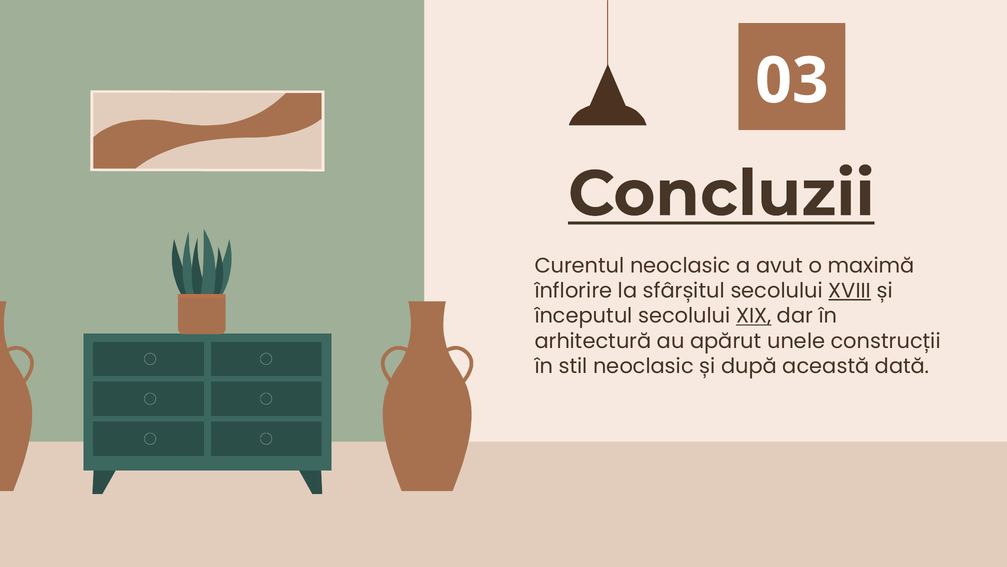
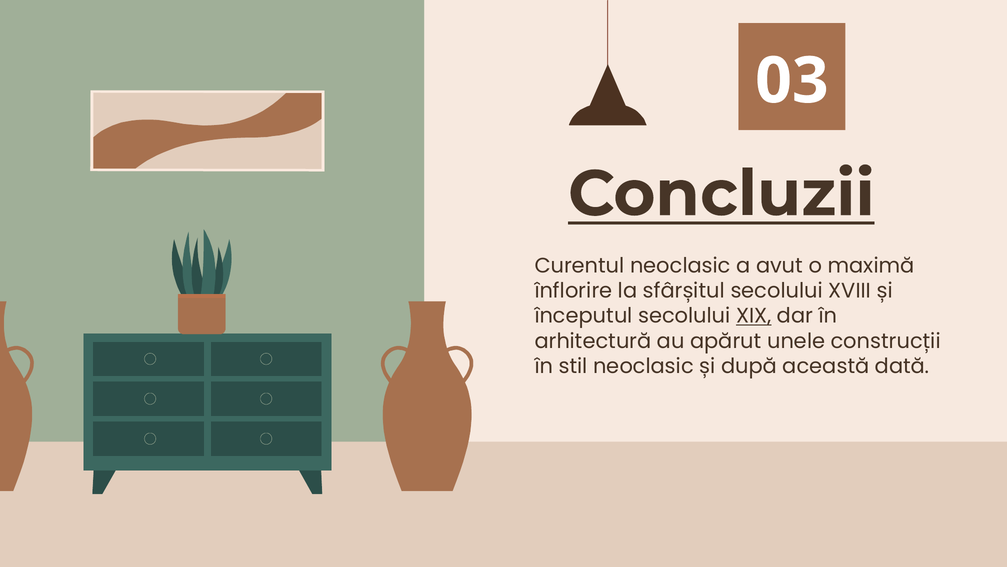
XVIII underline: present -> none (850, 291)
